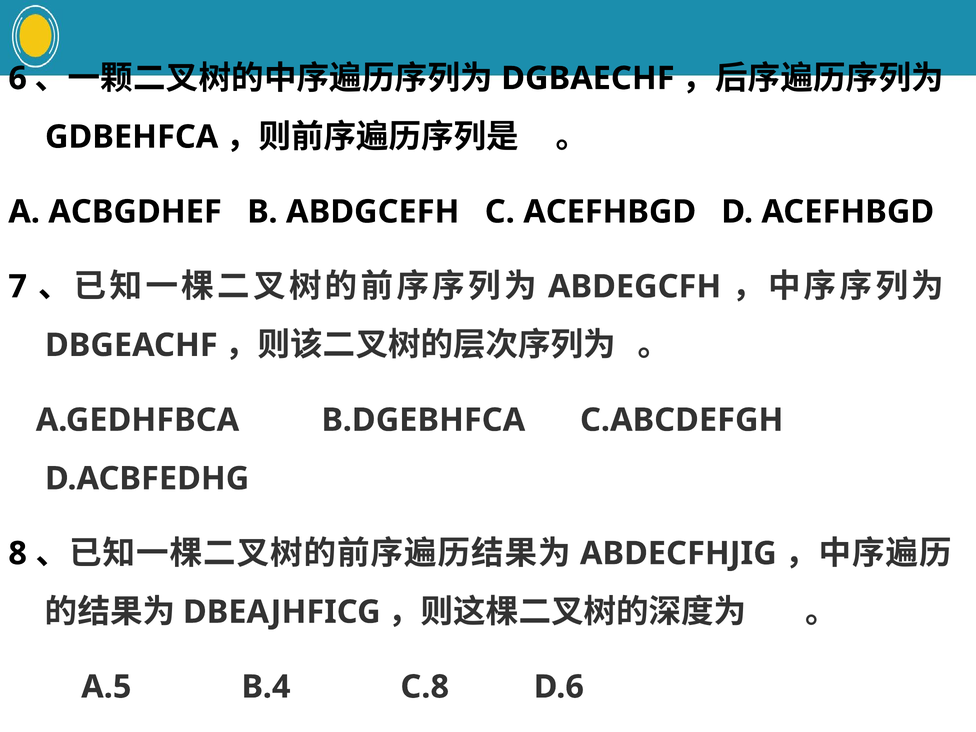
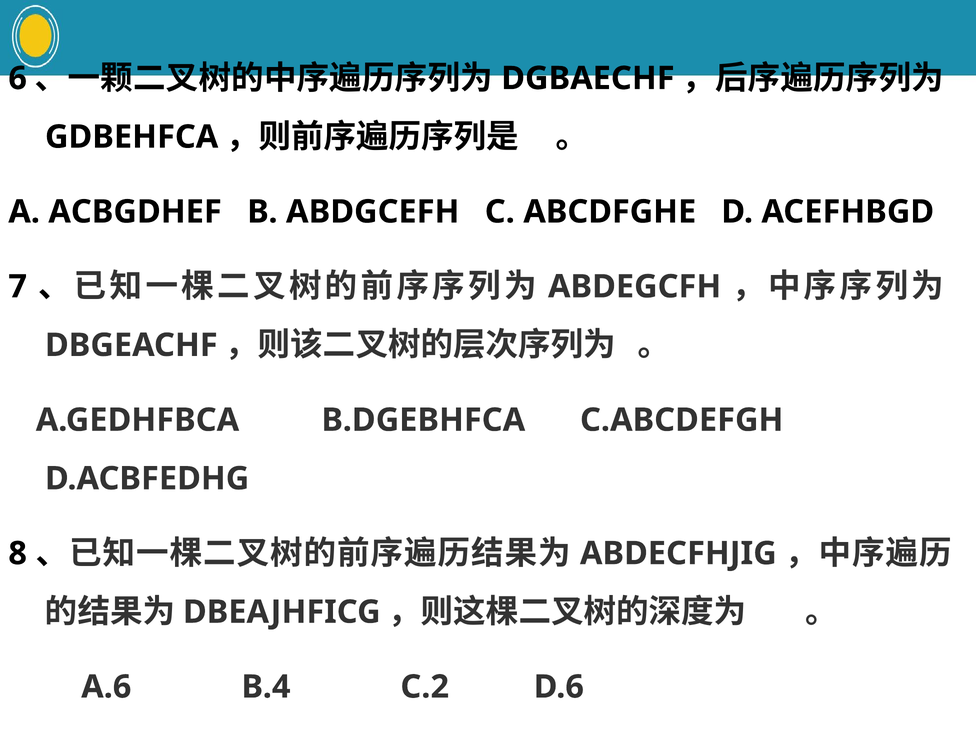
C ACEFHBGD: ACEFHBGD -> ABCDFGHE (610, 212)
A.5: A.5 -> A.6 (106, 687)
C.8: C.8 -> C.2 (425, 687)
